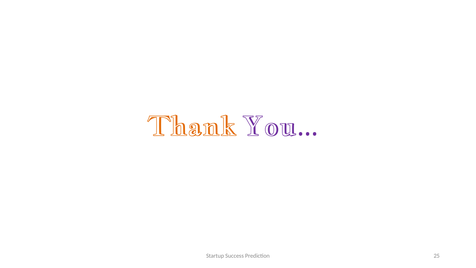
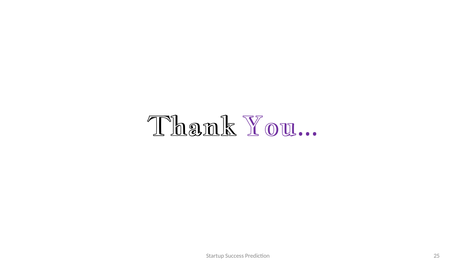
Thank colour: orange -> black (192, 127)
